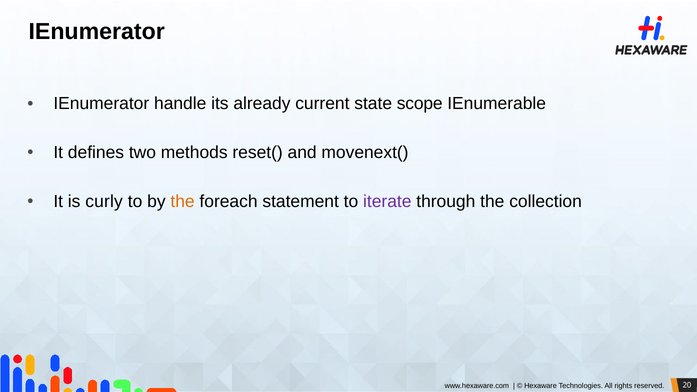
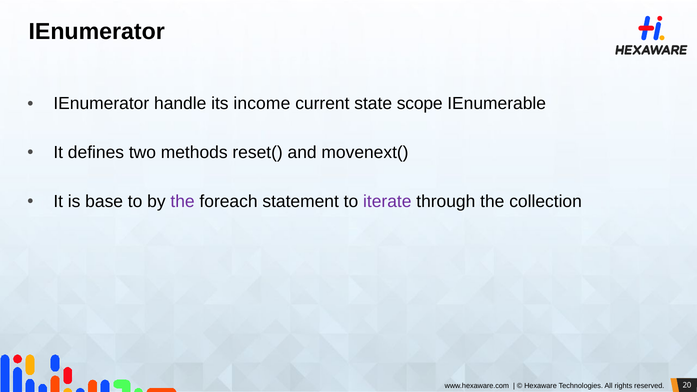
already: already -> income (262, 104)
curly: curly -> base (104, 201)
the colour: orange -> purple (183, 201)
